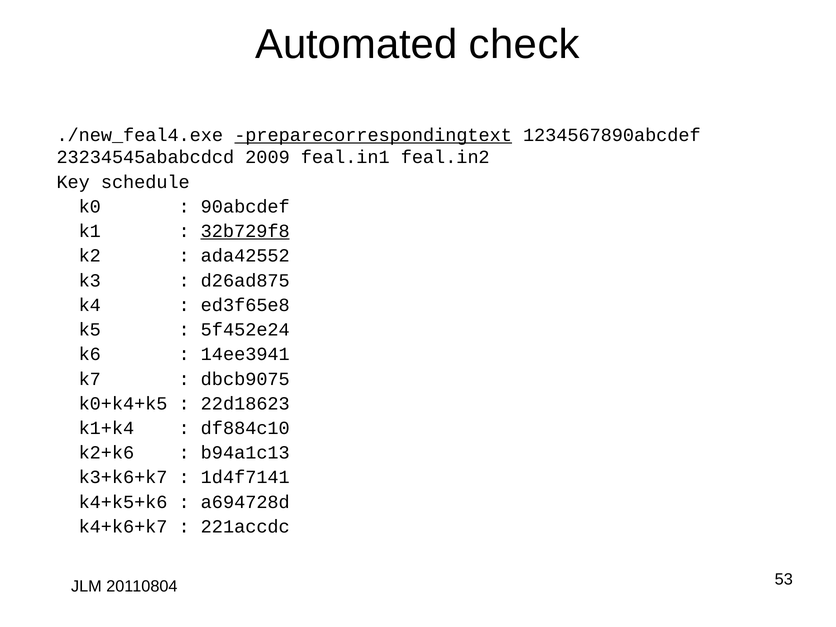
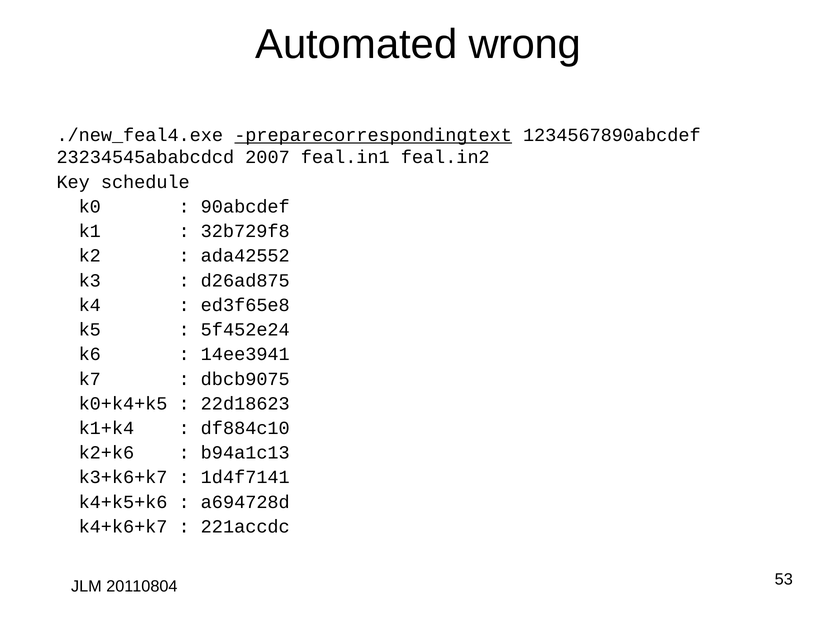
check: check -> wrong (525, 45)
2009: 2009 -> 2007 (268, 157)
32b729f8 underline: present -> none (245, 231)
